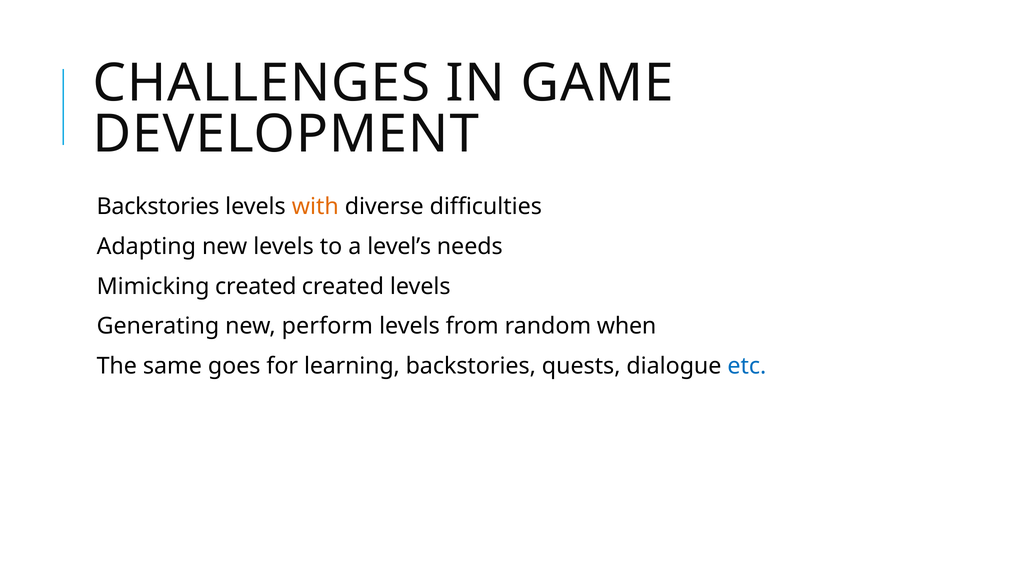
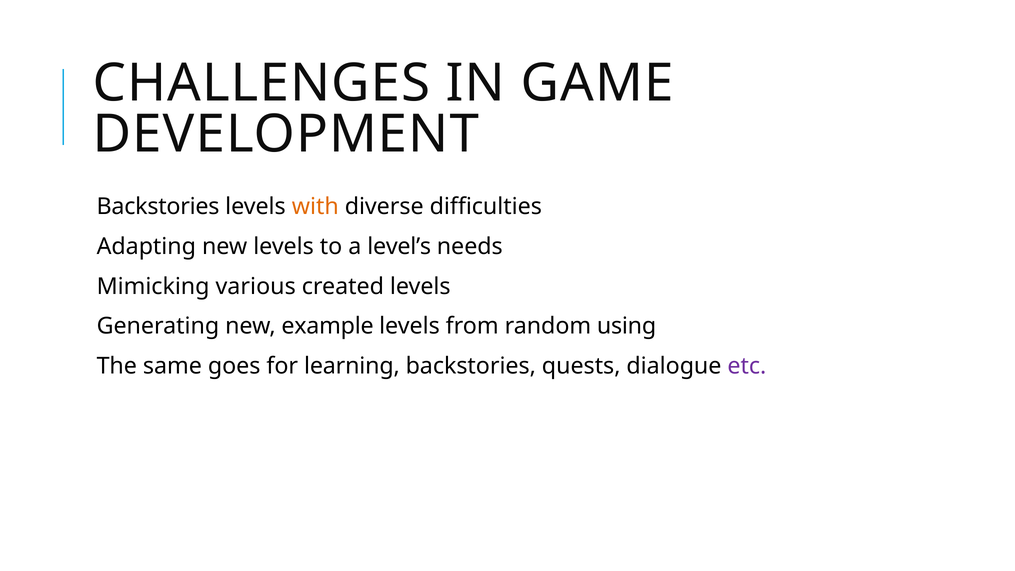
Mimicking created: created -> various (256, 286)
perform: perform -> example (328, 326)
when: when -> using (627, 326)
etc colour: blue -> purple (747, 366)
